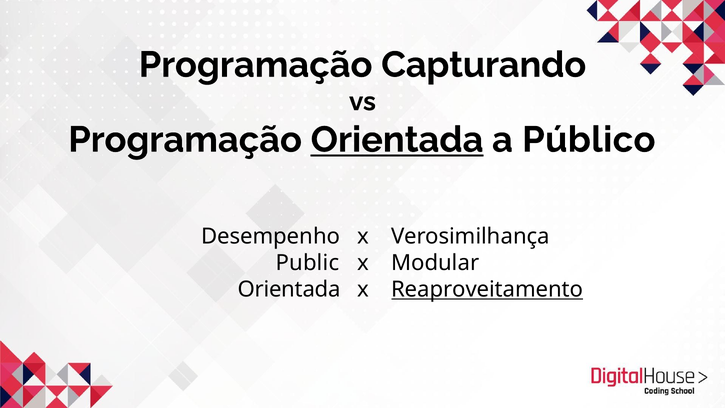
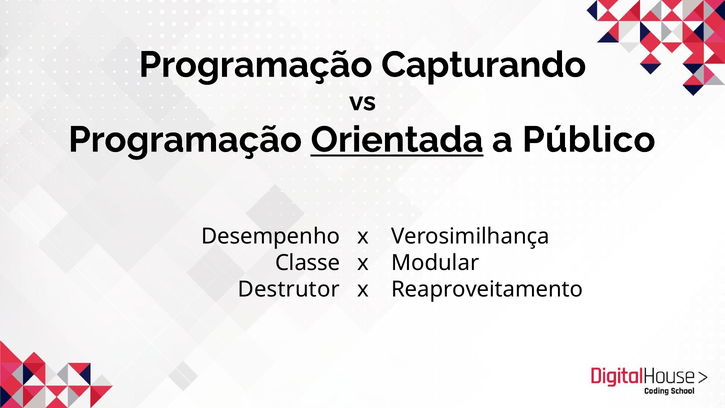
Public: Public -> Classe (308, 263)
Orientada: Orientada -> Destrutor (289, 289)
Reaproveitamento underline: present -> none (487, 289)
